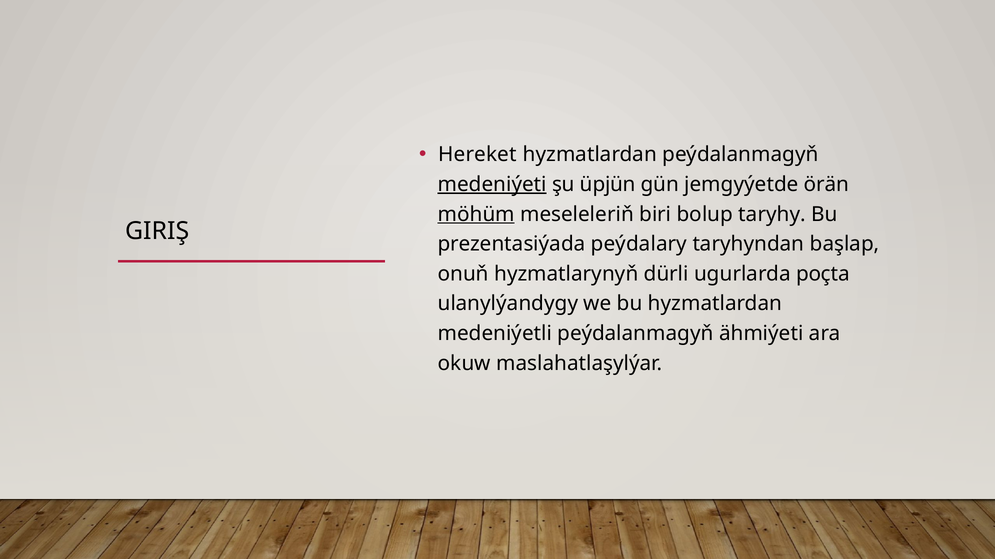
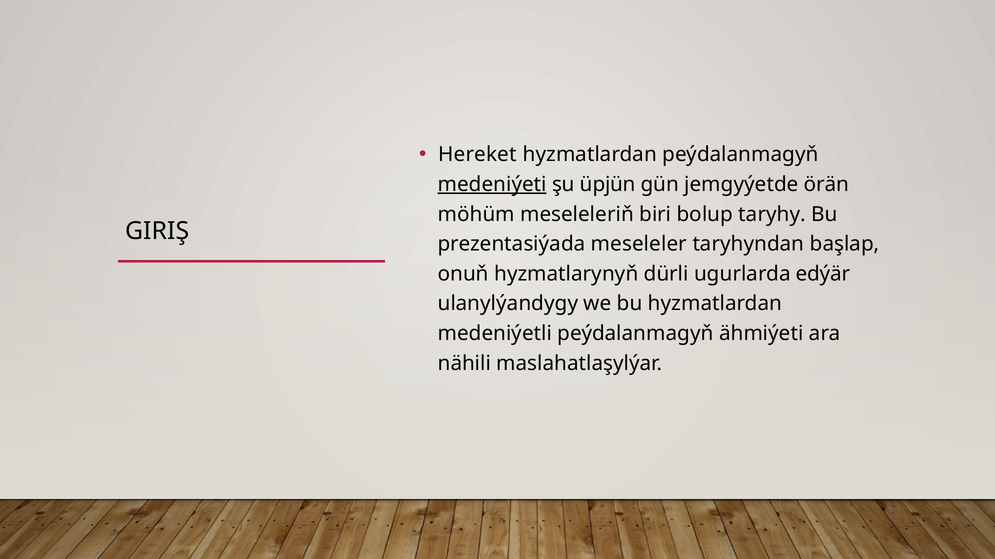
möhüm underline: present -> none (476, 214)
peýdalary: peýdalary -> meseleler (639, 244)
poçta: poçta -> edýär (823, 274)
okuw: okuw -> nähili (464, 364)
